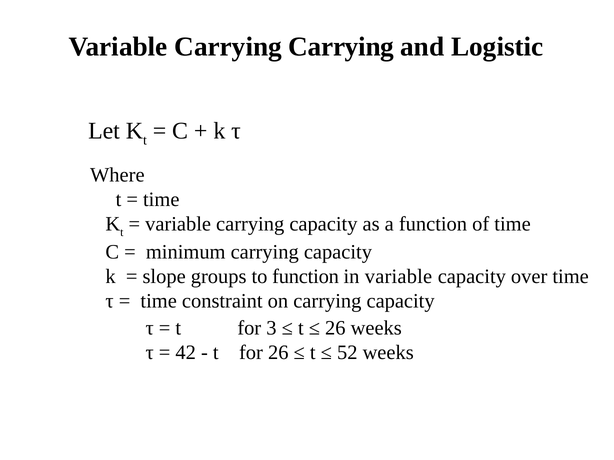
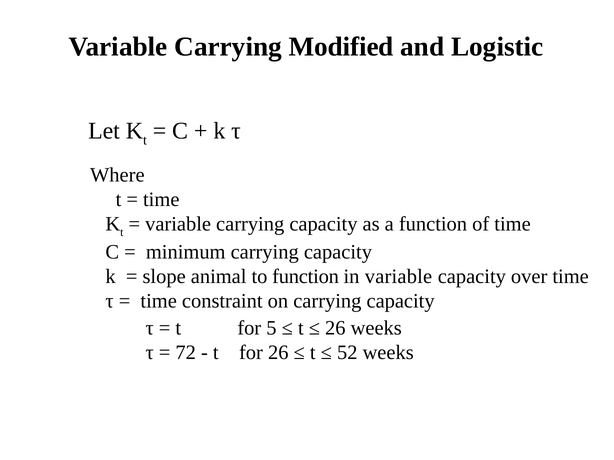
Carrying Carrying: Carrying -> Modified (341, 47)
groups: groups -> animal (219, 277)
3: 3 -> 5 (271, 328)
42: 42 -> 72 (186, 353)
